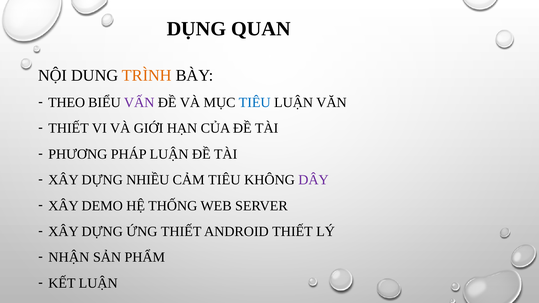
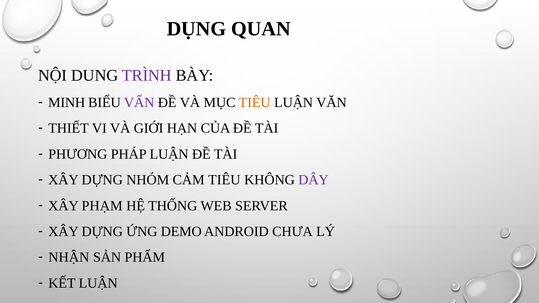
TRÌNH colour: orange -> purple (147, 76)
THEO: THEO -> MINH (67, 103)
TIÊU colour: blue -> orange (255, 103)
NHIỀU: NHIỀU -> NHÓM (148, 180)
DEMO: DEMO -> PHẠM (102, 206)
ỨNG THIẾT: THIẾT -> DEMO (181, 232)
ANDROID THIẾT: THIẾT -> CHƯA (292, 232)
